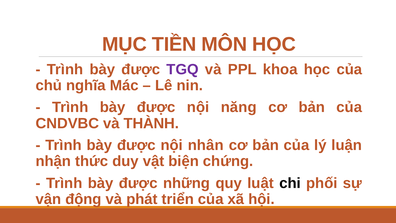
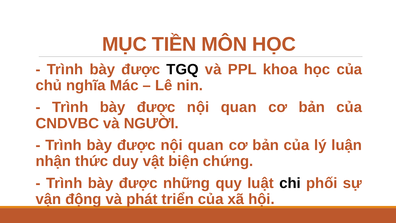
TGQ colour: purple -> black (183, 69)
năng: năng -> quan (239, 107)
THÀNH: THÀNH -> NGƯỜI (151, 123)
nhân: nhân -> quan (206, 145)
